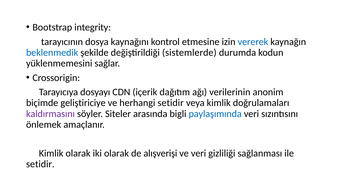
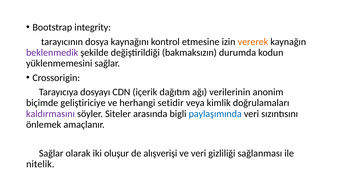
vererek colour: blue -> orange (253, 42)
beklenmedik colour: blue -> purple (52, 52)
sistemlerde: sistemlerde -> bakmaksızın (189, 52)
Kimlik: Kimlik -> Sağlar (51, 153)
iki olarak: olarak -> oluşur (117, 153)
setidir: setidir -> nitelik (40, 164)
